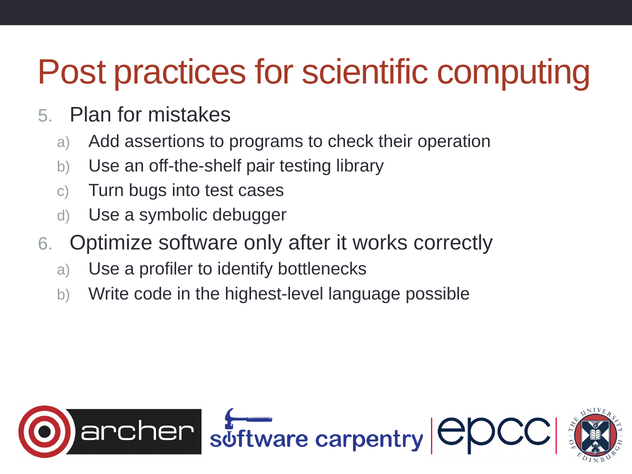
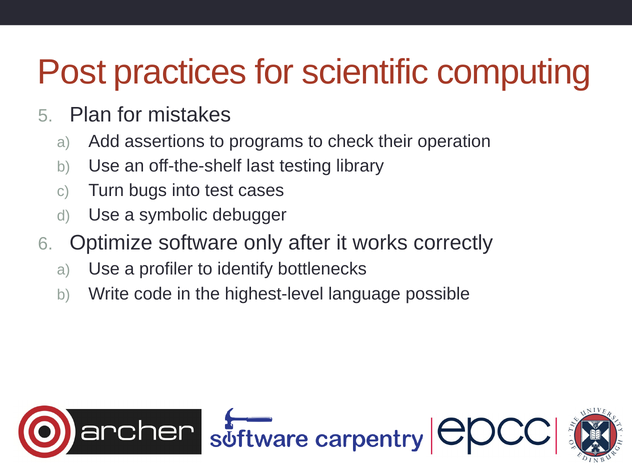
pair: pair -> last (260, 166)
